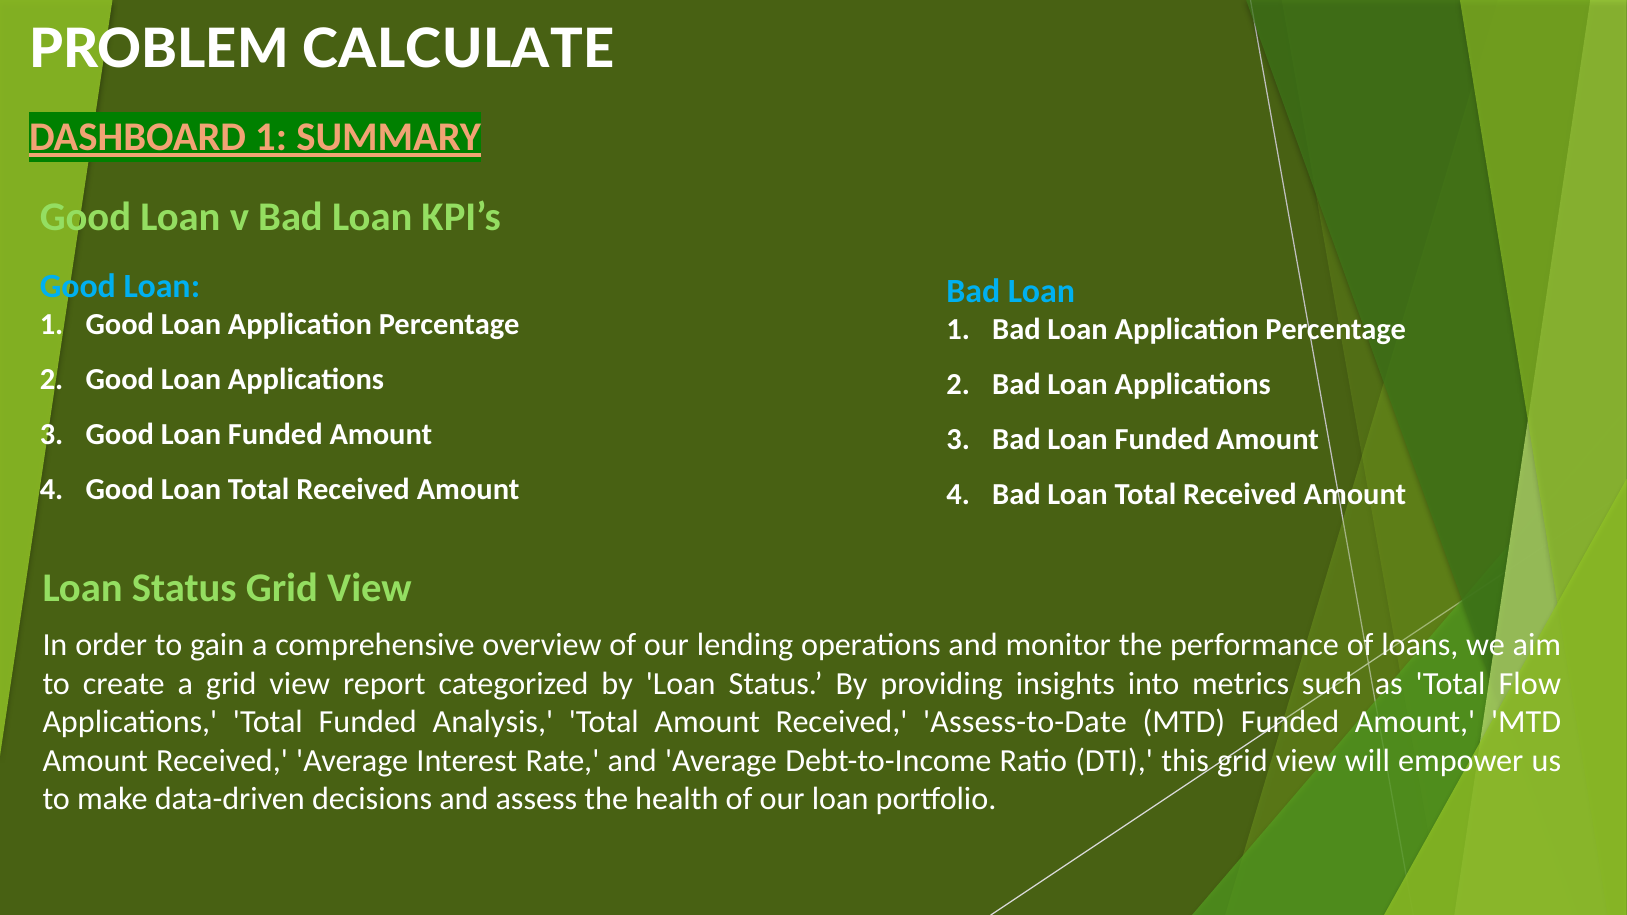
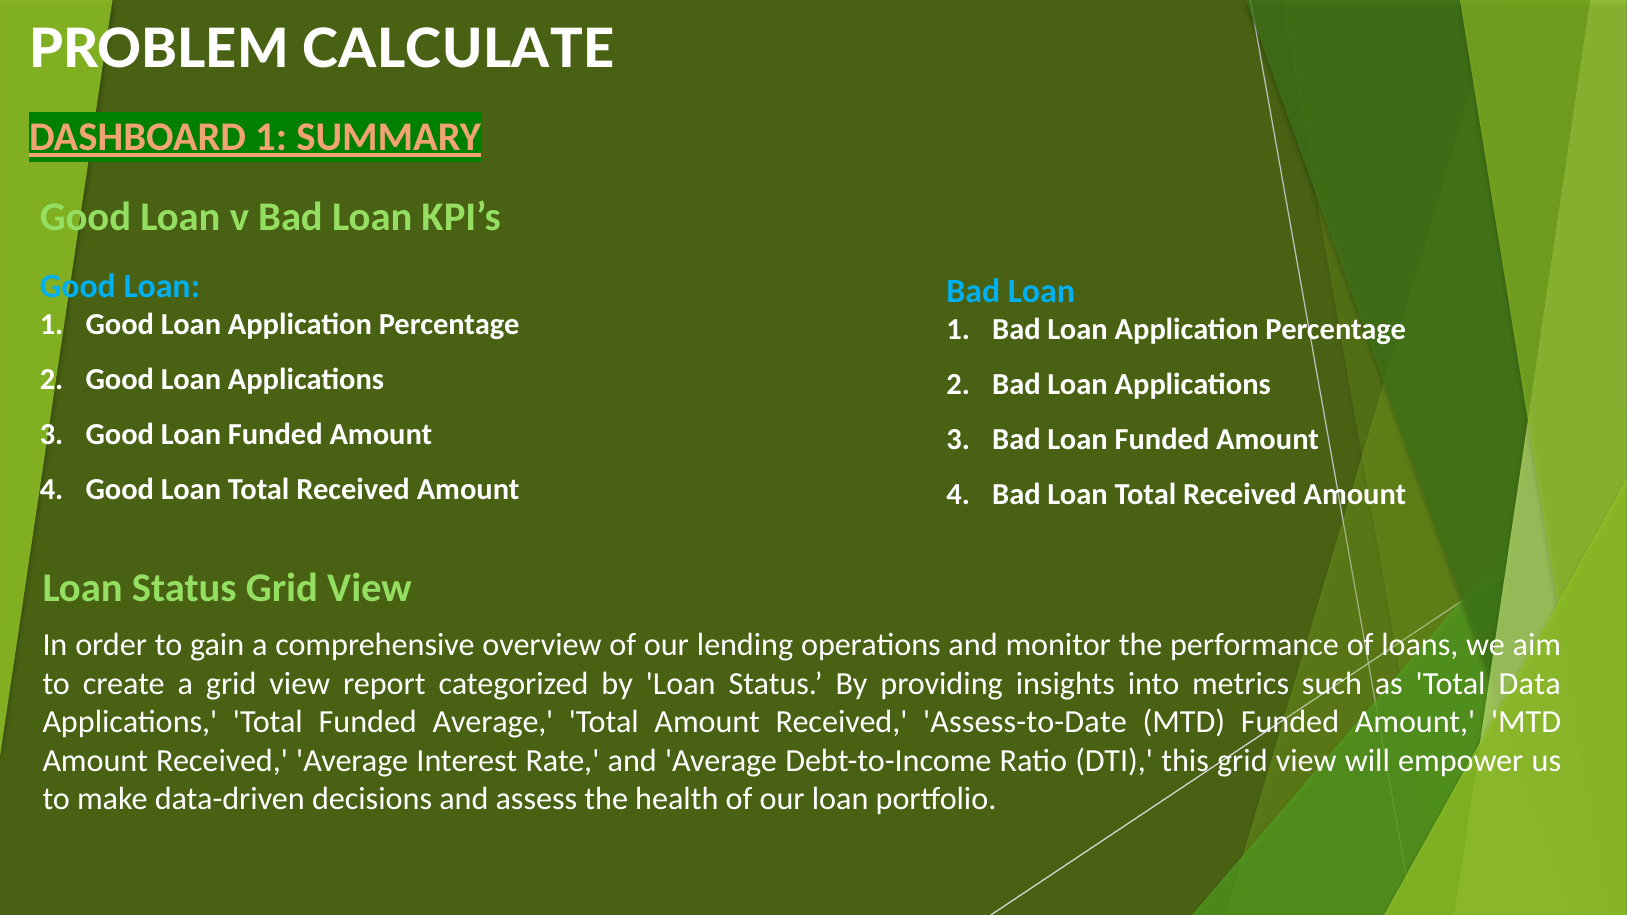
Flow: Flow -> Data (1530, 684)
Funded Analysis: Analysis -> Average (493, 722)
